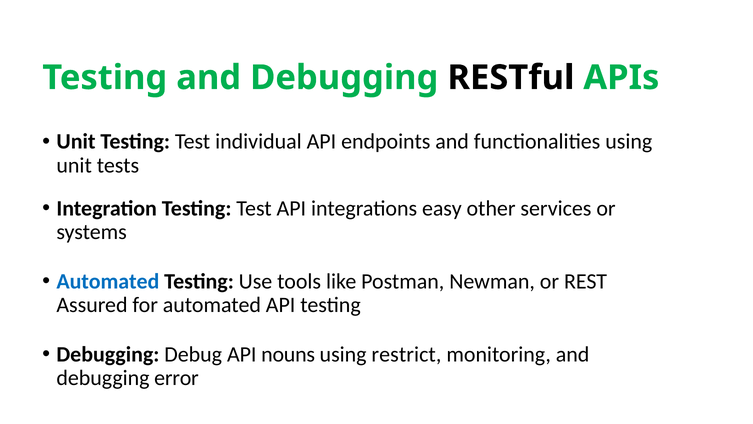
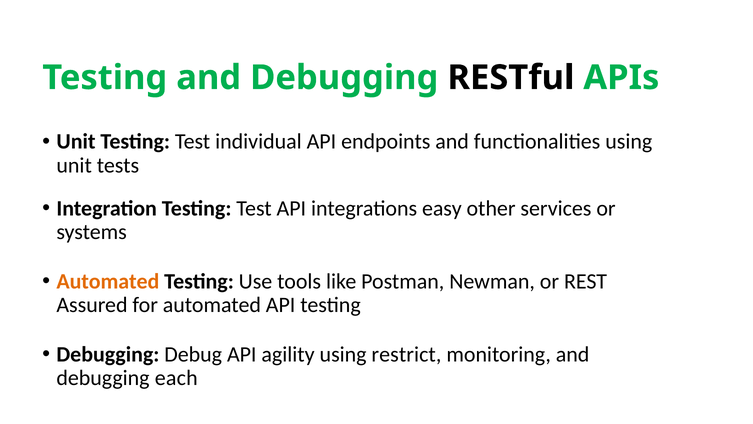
Automated colour: blue -> orange (108, 281)
nouns: nouns -> agility (288, 354)
error: error -> each (176, 378)
